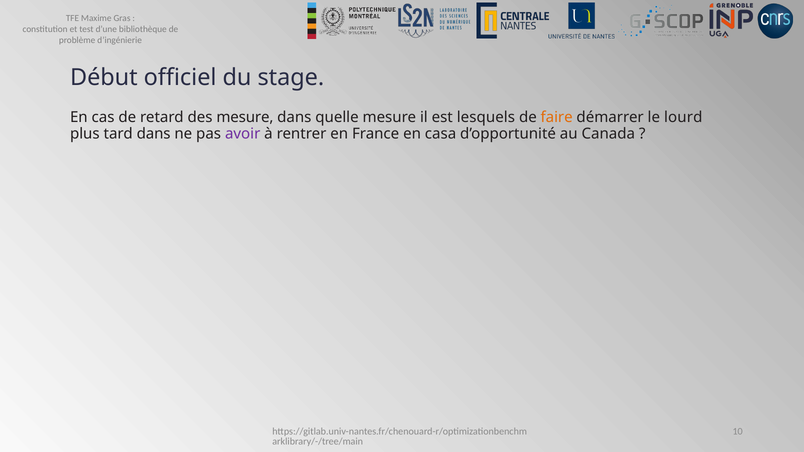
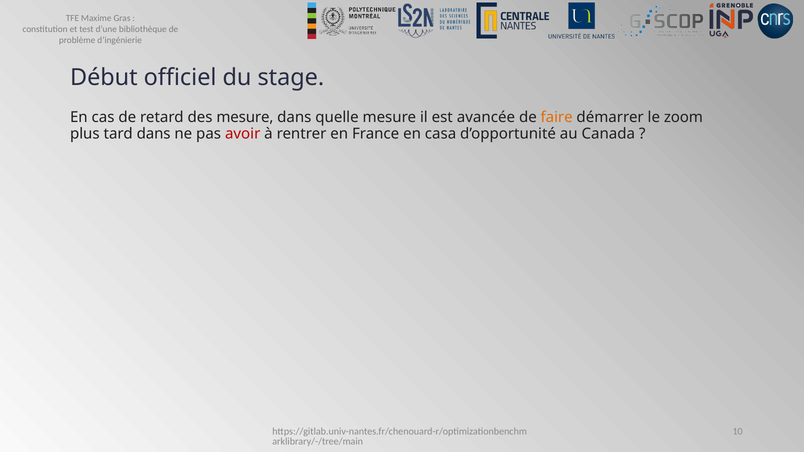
lesquels: lesquels -> avancée (486, 117)
lourd: lourd -> zoom (683, 117)
avoir colour: purple -> red (243, 134)
